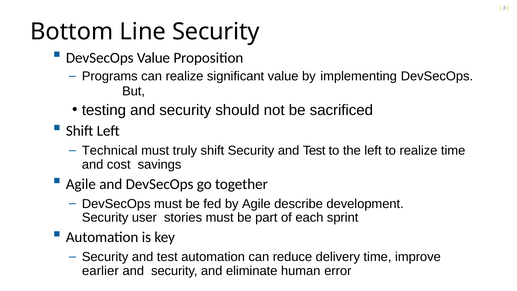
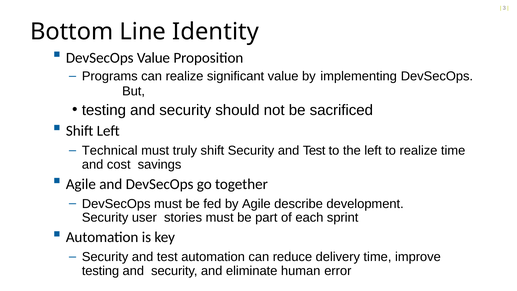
Line Security: Security -> Identity (216, 32)
earlier: earlier -> testing (101, 271)
